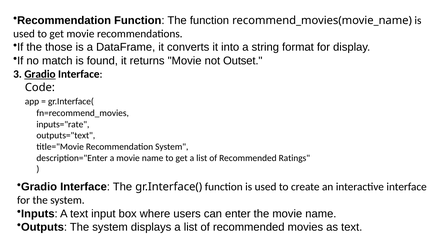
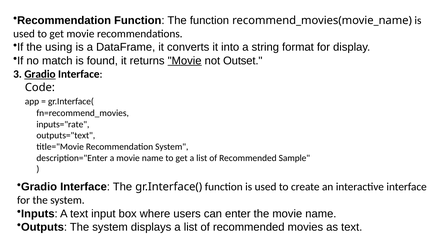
those: those -> using (59, 47)
Movie underline: none -> present (185, 61)
Ratings: Ratings -> Sample (294, 158)
